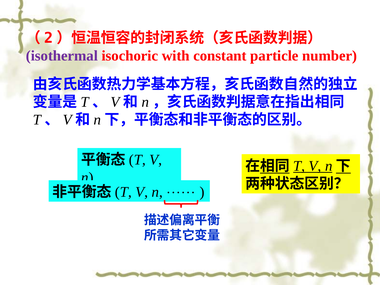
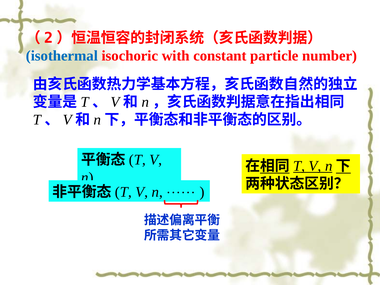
isothermal colour: purple -> blue (62, 56)
